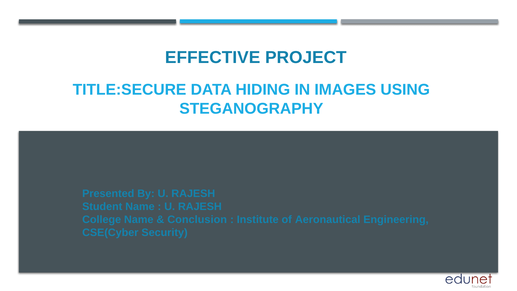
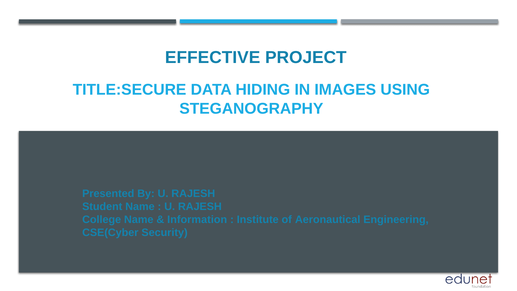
Conclusion: Conclusion -> Information (197, 219)
